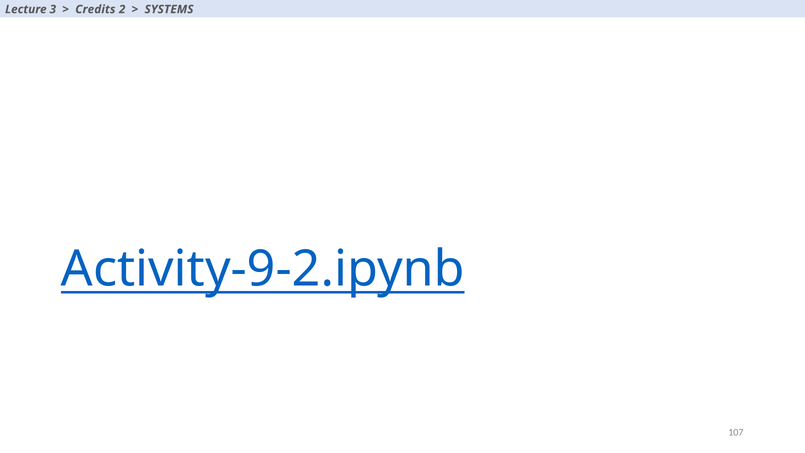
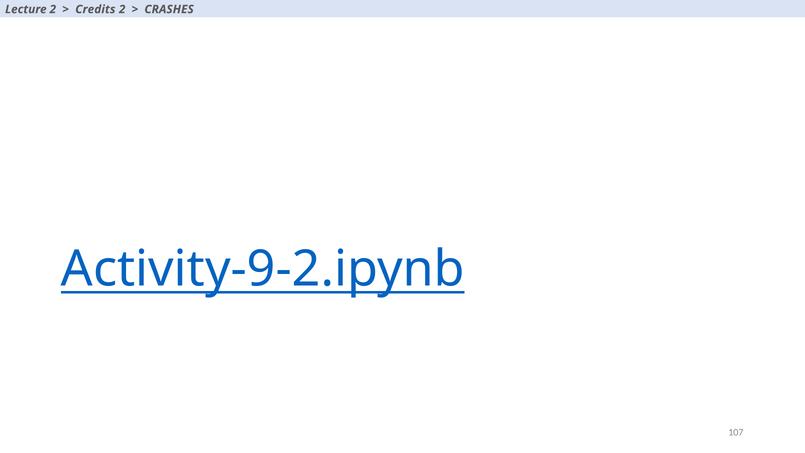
Lecture 3: 3 -> 2 (53, 9)
SYSTEMS: SYSTEMS -> CRASHES (169, 9)
